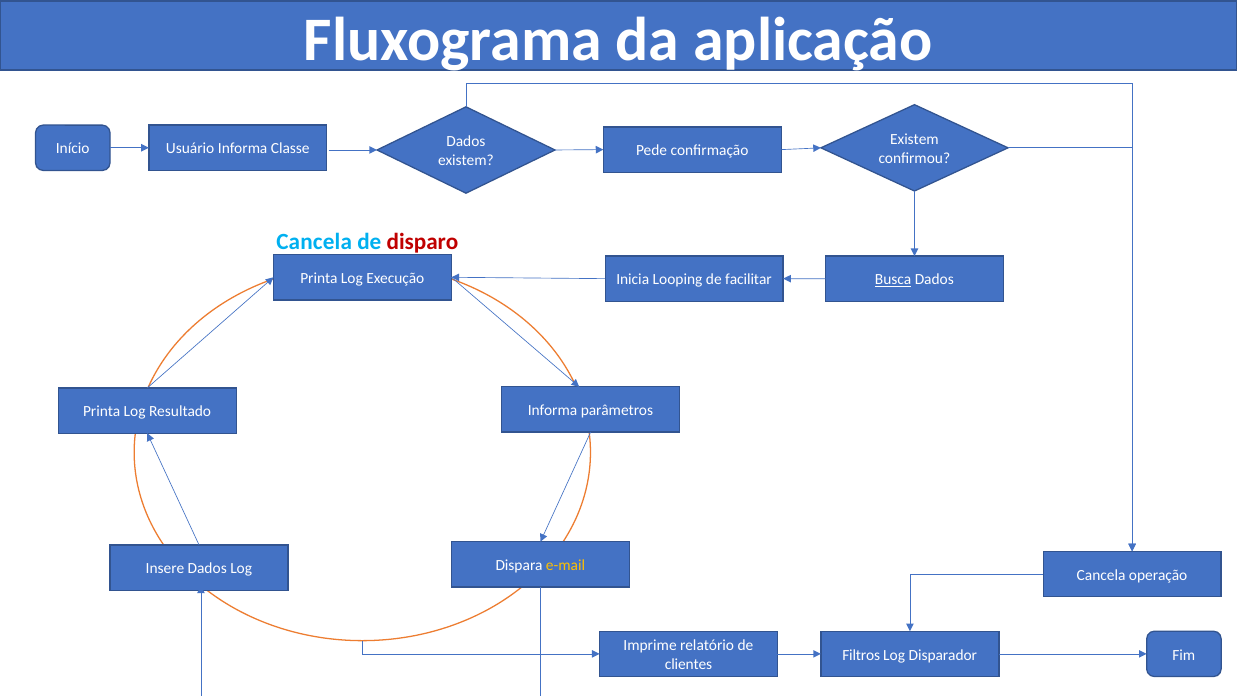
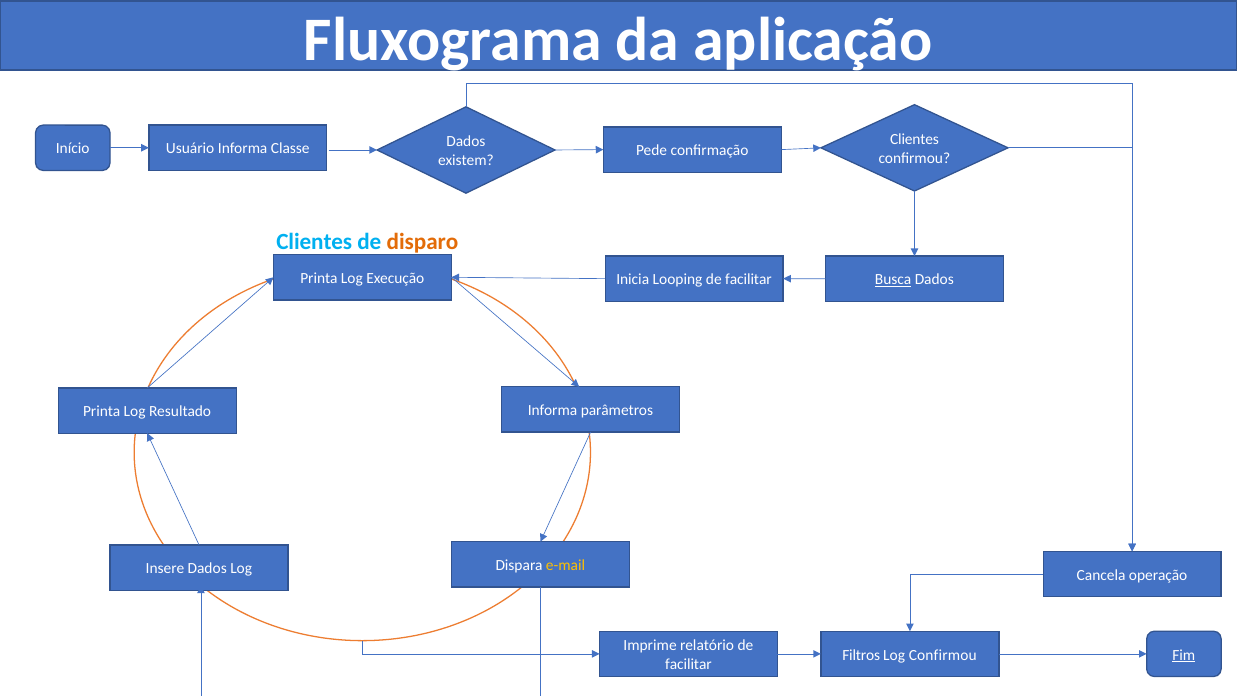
Existem: Existem -> Clientes (914, 140)
Cancela: Cancela -> Clientes (314, 241)
disparo colour: red -> orange (423, 241)
Log Disparador: Disparador -> Confirmou (943, 655)
Fim underline: none -> present (1184, 655)
clientes: clientes -> facilitar (688, 664)
